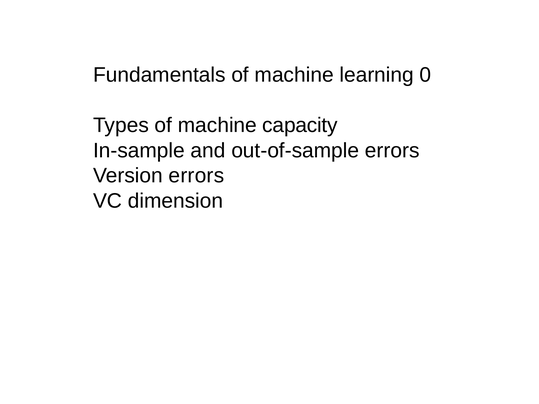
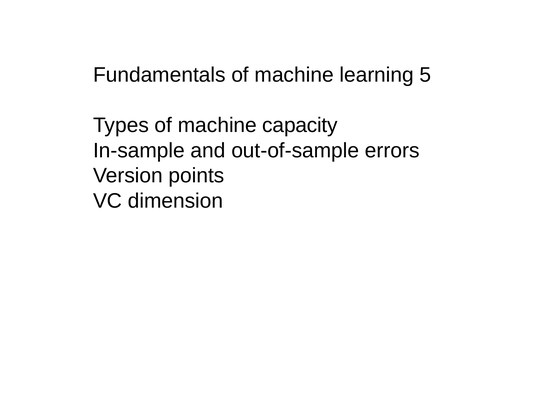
0: 0 -> 5 (425, 75)
Version errors: errors -> points (196, 176)
